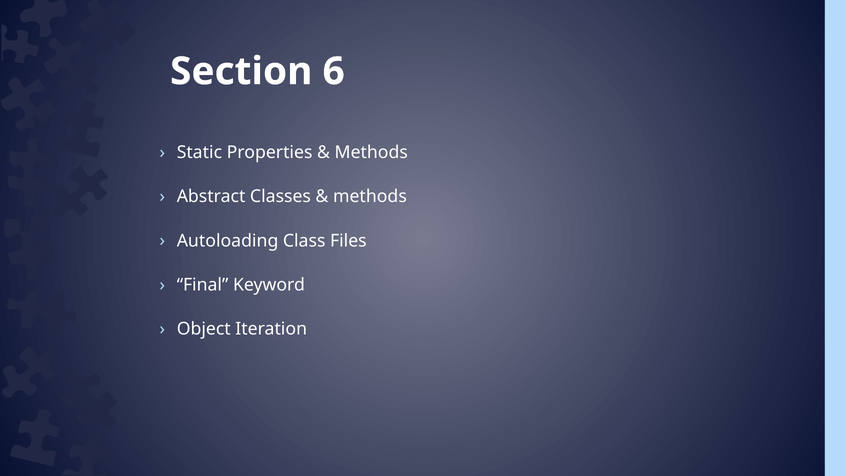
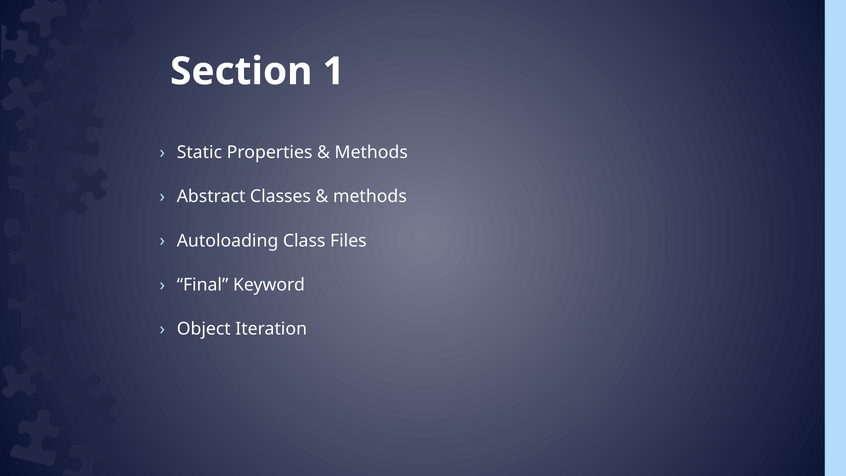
6: 6 -> 1 (334, 71)
